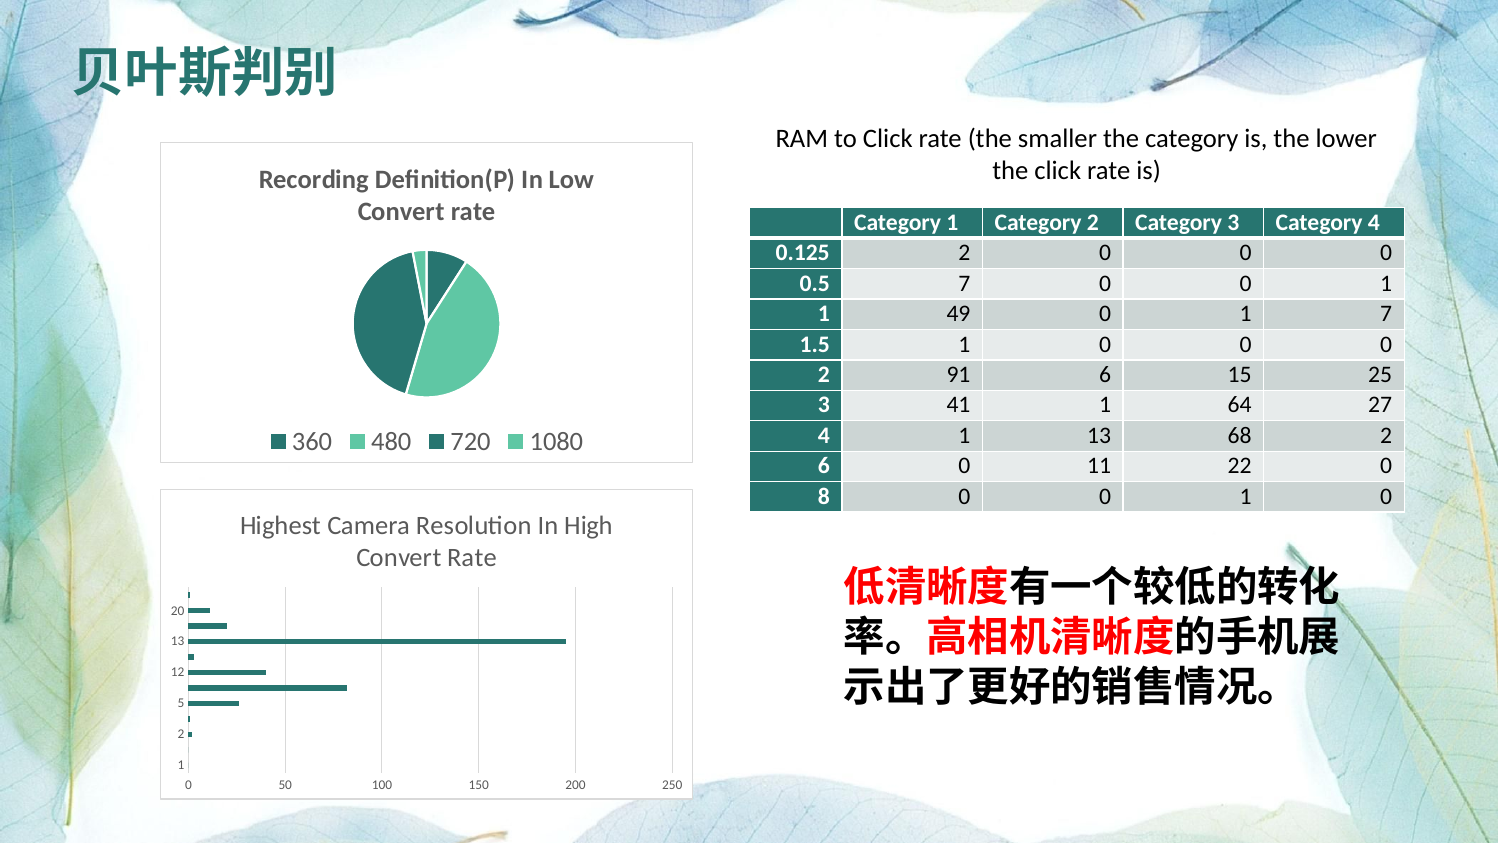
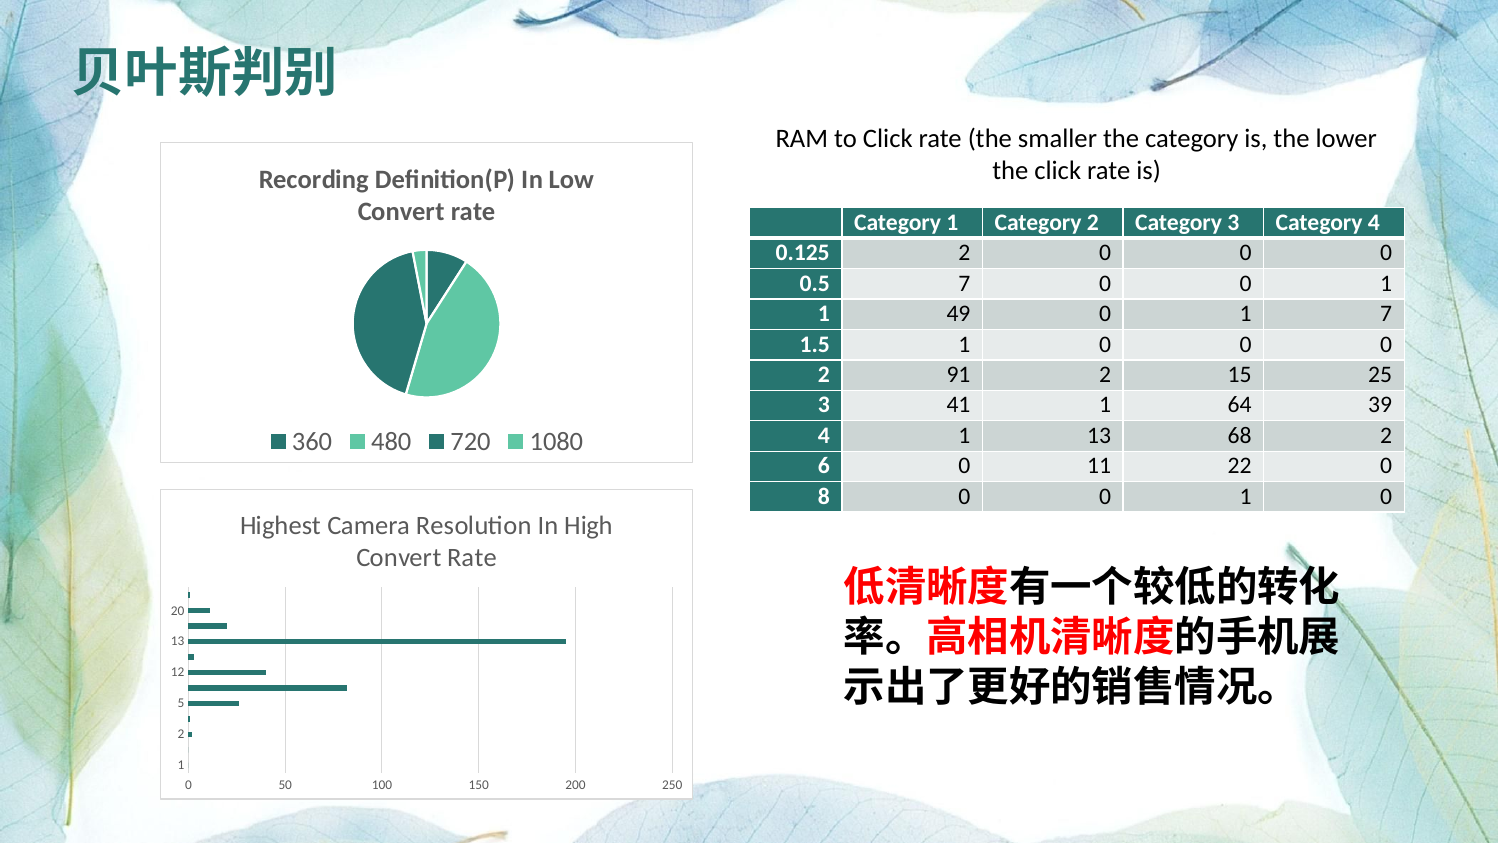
91 6: 6 -> 2 (1105, 375)
27: 27 -> 39 (1380, 405)
